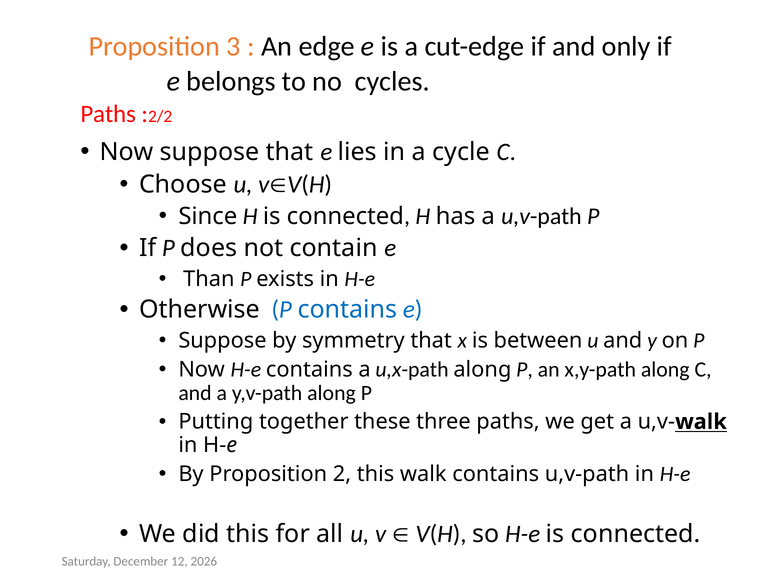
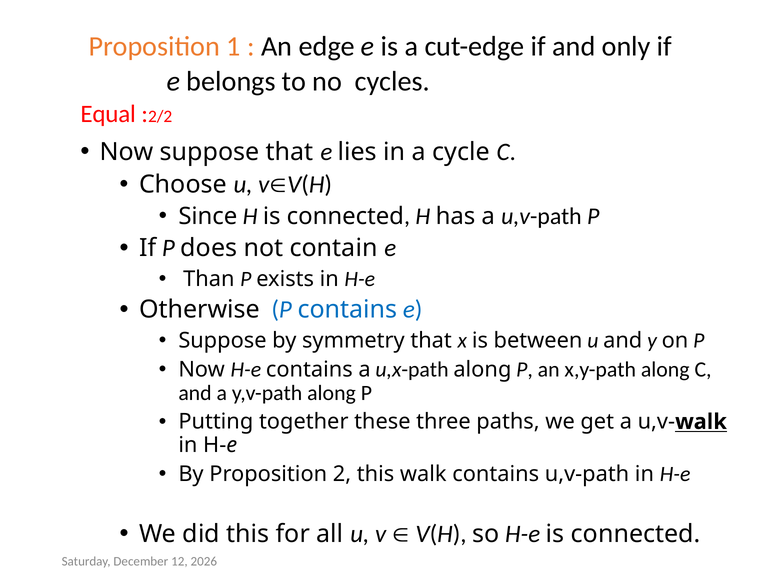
3: 3 -> 1 (234, 46)
Paths: Paths -> Equal (108, 114)
